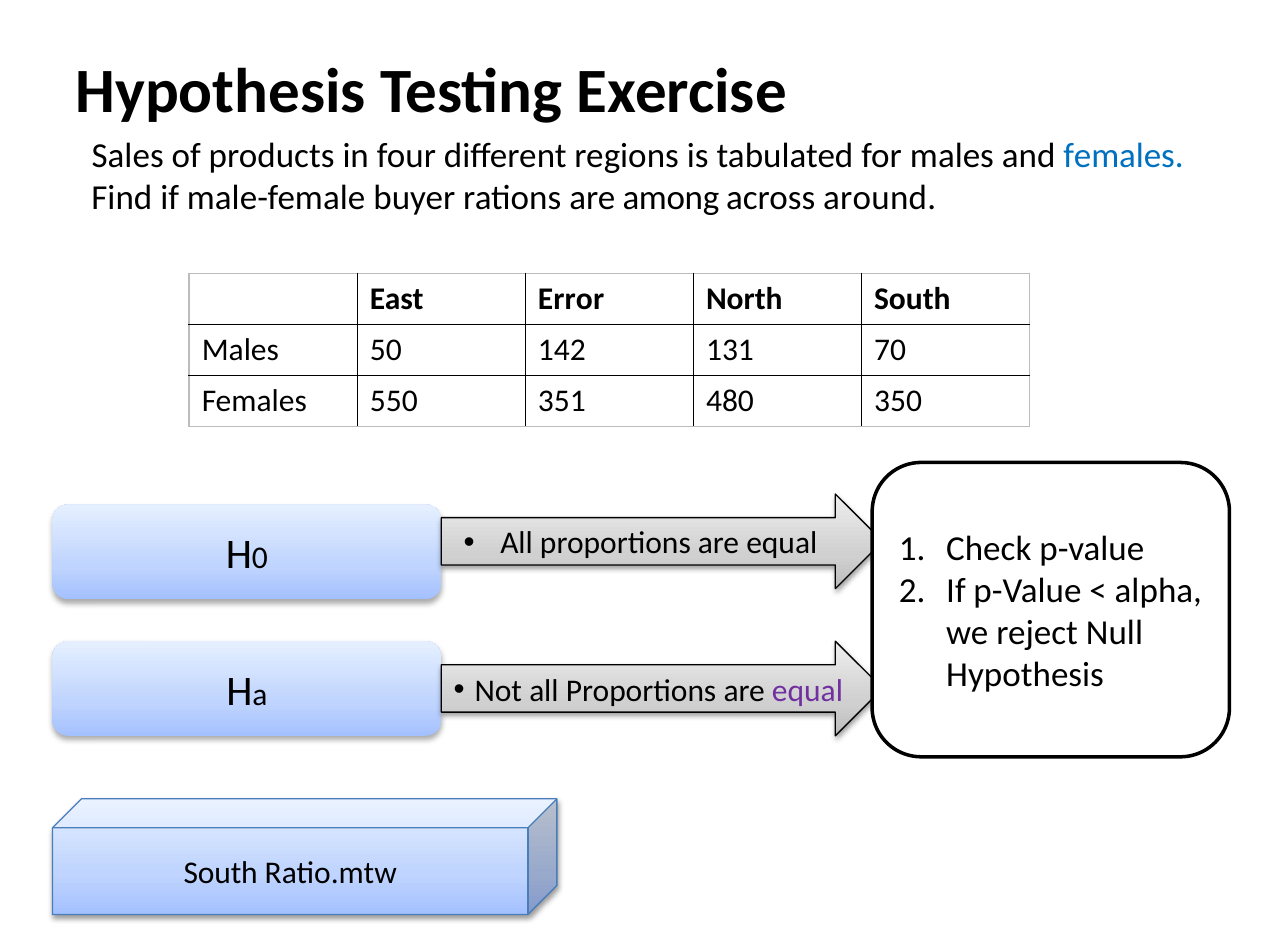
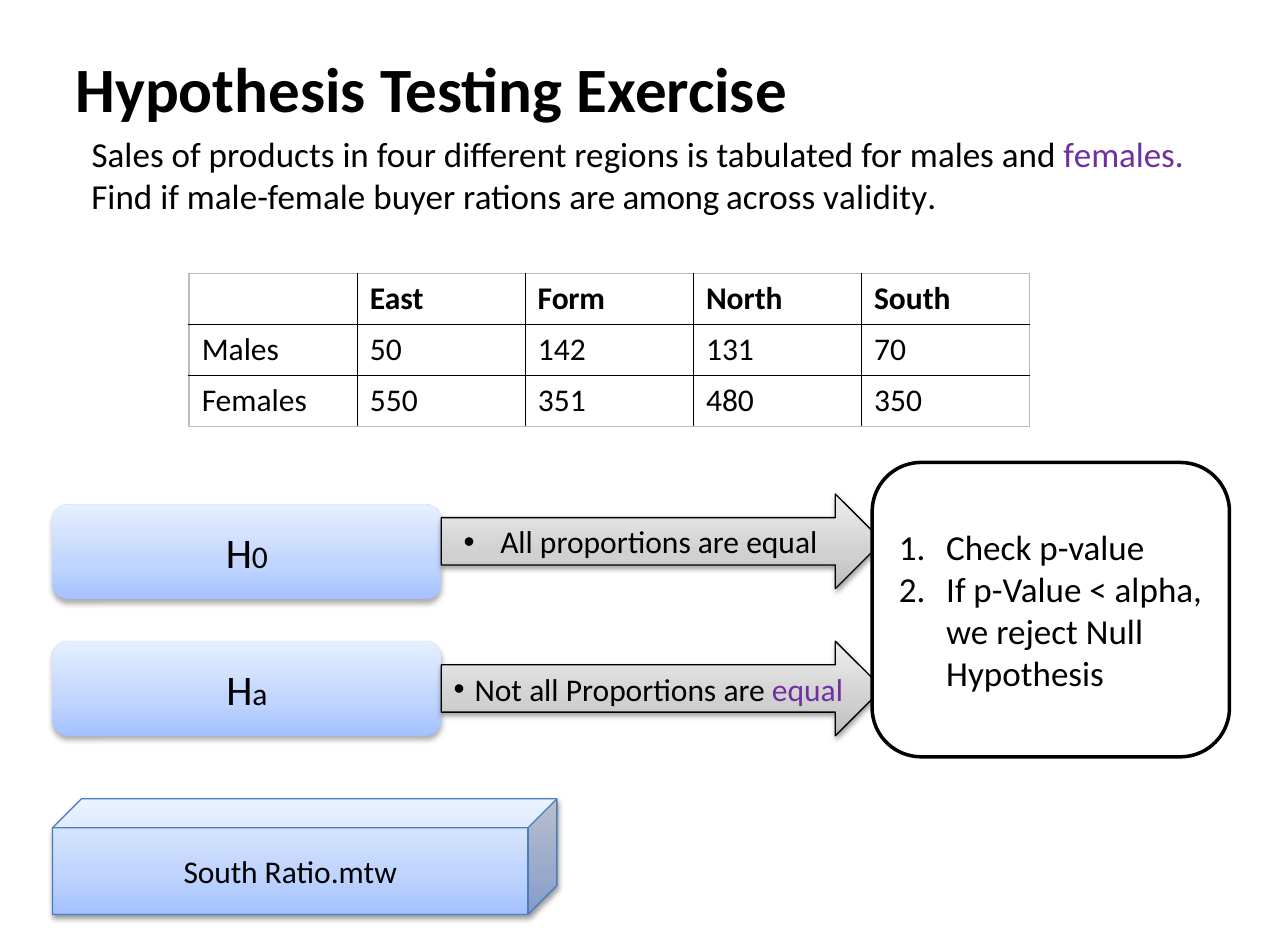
females colour: blue -> purple (1123, 156)
around: around -> validity (880, 198)
Error: Error -> Form (571, 299)
